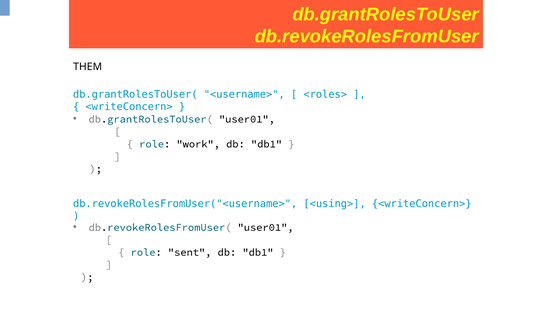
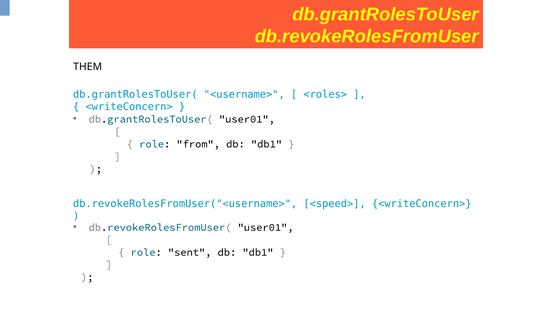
work: work -> from (198, 144)
<using>: <using> -> <speed> (335, 203)
